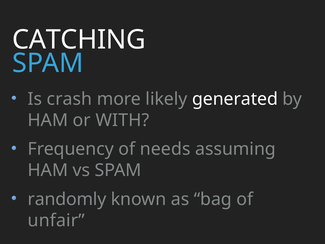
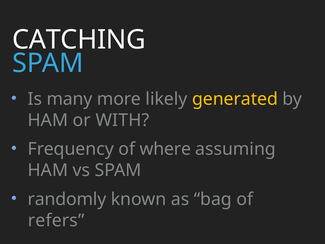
crash: crash -> many (70, 99)
generated colour: white -> yellow (235, 99)
needs: needs -> where (165, 149)
unfair: unfair -> refers (56, 220)
